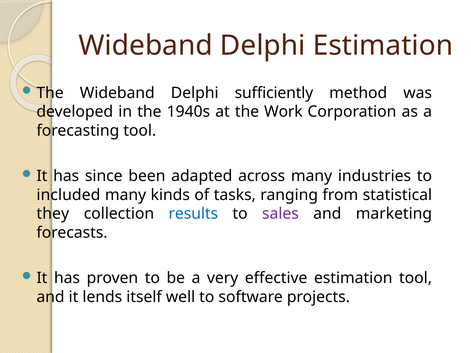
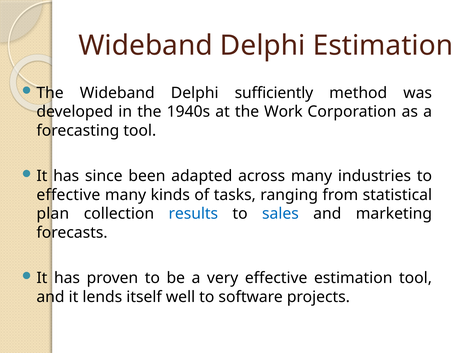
included: included -> effective (68, 195)
they: they -> plan (53, 214)
sales colour: purple -> blue (280, 214)
